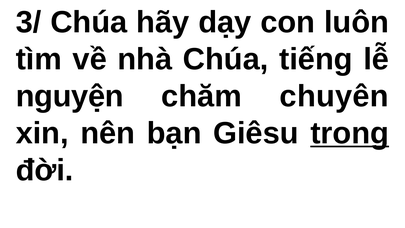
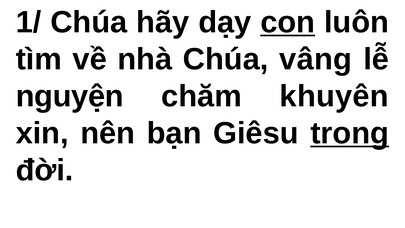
3/: 3/ -> 1/ (29, 22)
con underline: none -> present (288, 22)
tiếng: tiếng -> vâng (316, 59)
chuyên: chuyên -> khuyên (334, 96)
